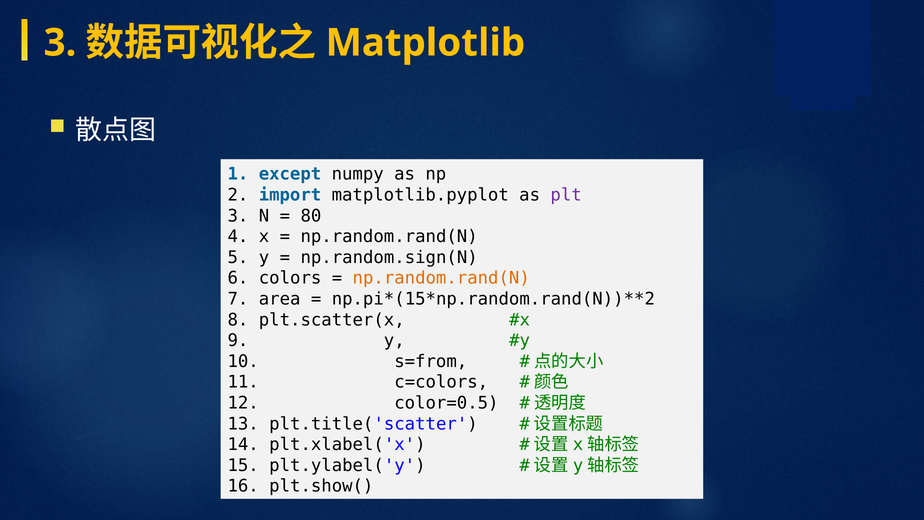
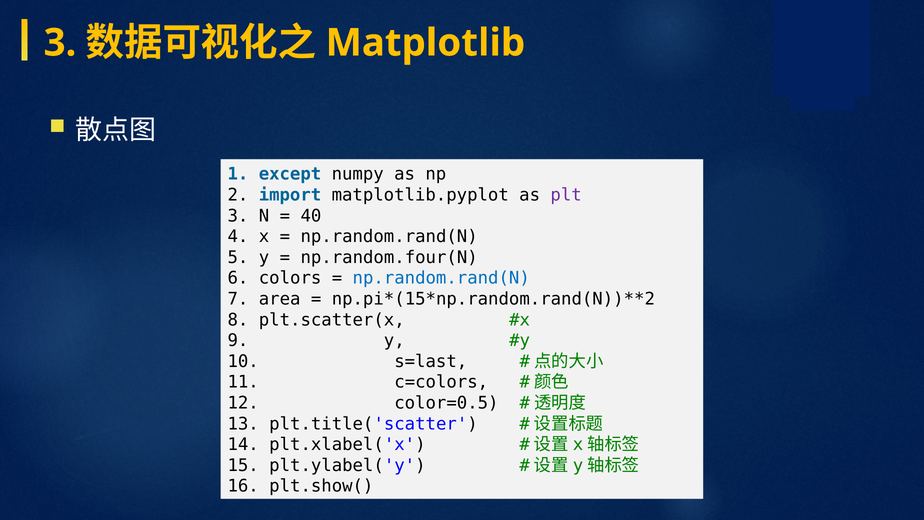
80: 80 -> 40 (311, 216)
np.random.sign(N: np.random.sign(N -> np.random.four(N (389, 257)
np.random.rand(N colour: orange -> blue (441, 278)
s=from: s=from -> s=last (431, 361)
